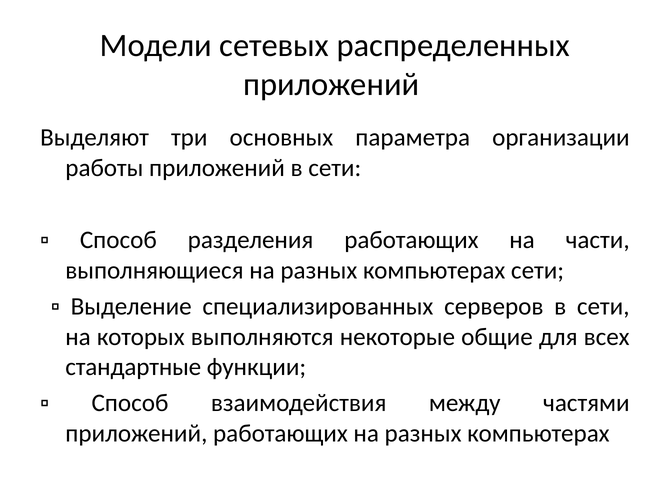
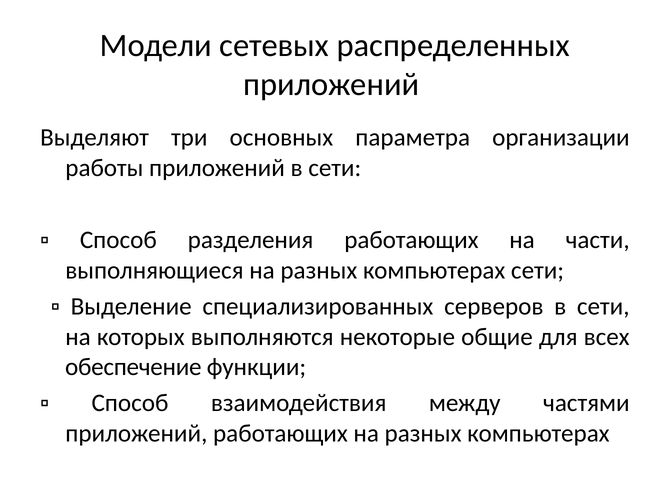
стандартные: стандартные -> обеспечение (133, 367)
